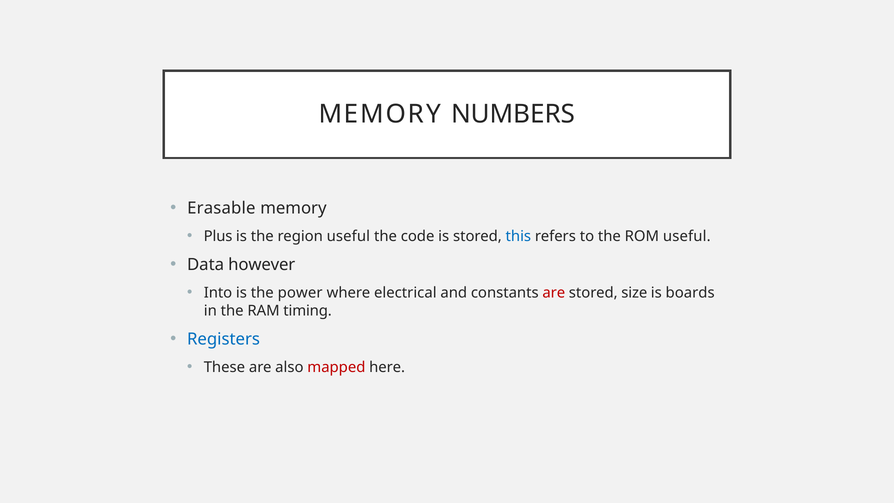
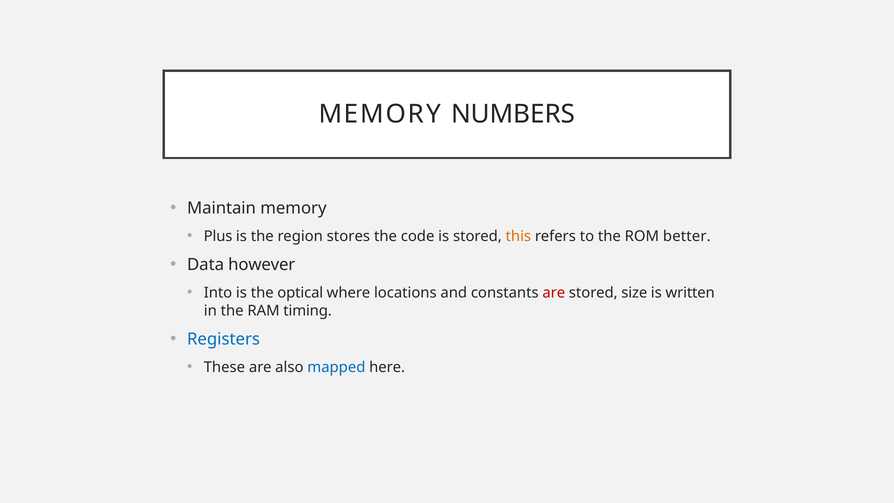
Erasable: Erasable -> Maintain (221, 208)
region useful: useful -> stores (348, 236)
this colour: blue -> orange (518, 236)
ROM useful: useful -> better (687, 236)
power: power -> optical (300, 293)
electrical: electrical -> locations (405, 293)
boards: boards -> written (690, 293)
mapped colour: red -> blue (336, 367)
